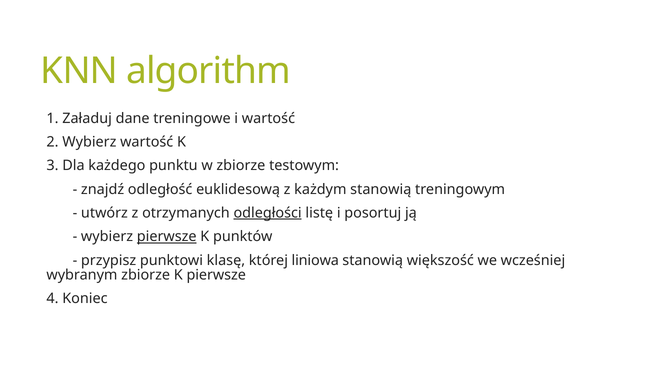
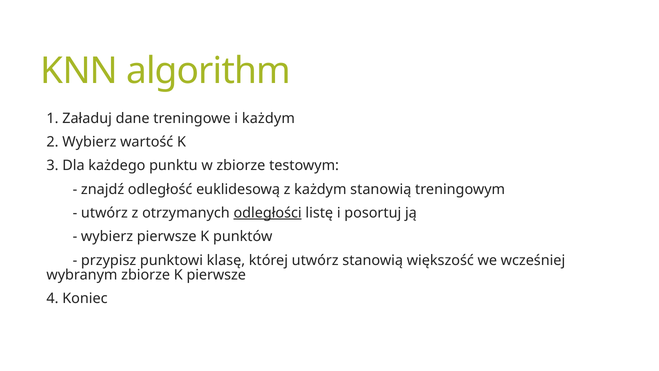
i wartość: wartość -> każdym (268, 118)
pierwsze underline: present -> none (167, 236)
której liniowa: liniowa -> utwórz (315, 260)
